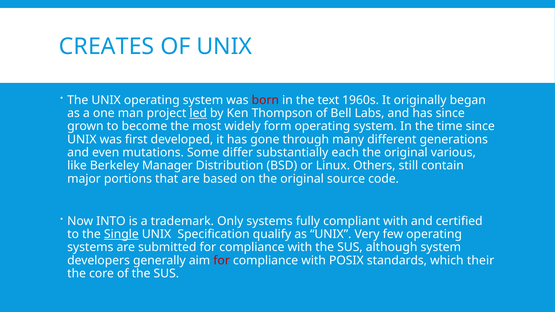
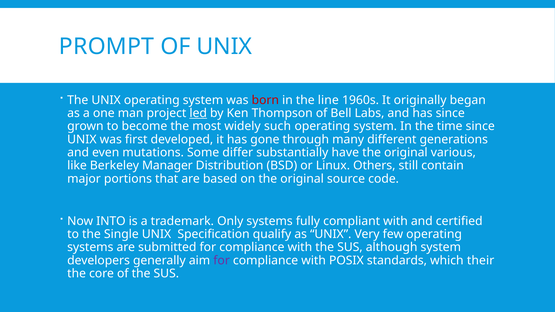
CREATES: CREATES -> PROMPT (107, 47)
text: text -> line (328, 100)
form: form -> such (278, 126)
each: each -> have (345, 153)
Single underline: present -> none (121, 234)
for colour: red -> purple (222, 261)
